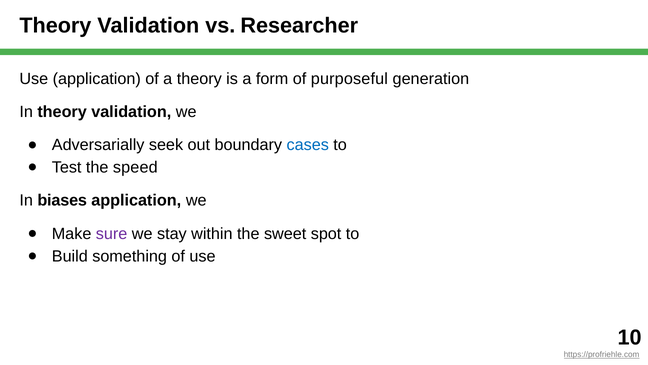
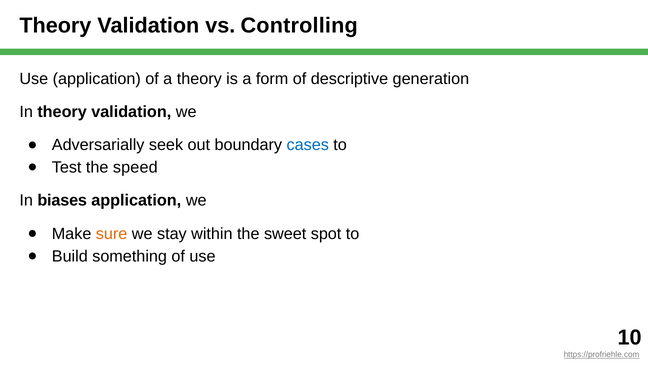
Researcher: Researcher -> Controlling (299, 26)
purposeful: purposeful -> descriptive (349, 79)
sure colour: purple -> orange (112, 233)
